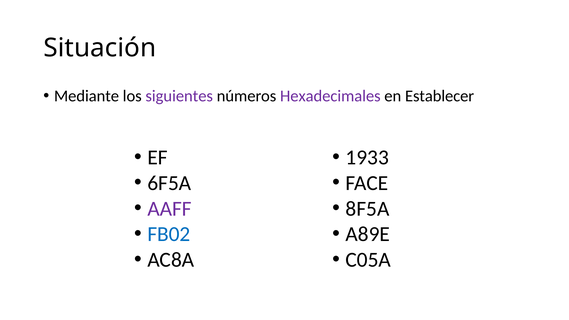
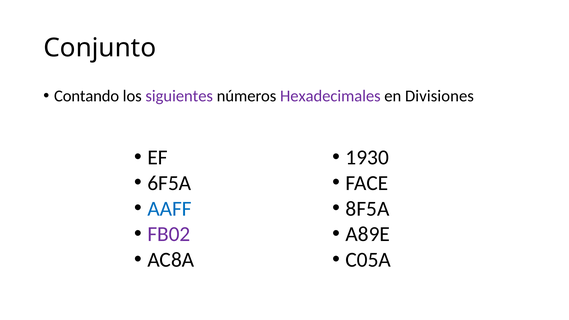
Situación: Situación -> Conjunto (100, 48)
Mediante: Mediante -> Contando (87, 96)
Establecer: Establecer -> Divisiones (439, 96)
1933: 1933 -> 1930 (367, 157)
AAFF colour: purple -> blue (170, 209)
FB02 colour: blue -> purple (169, 234)
